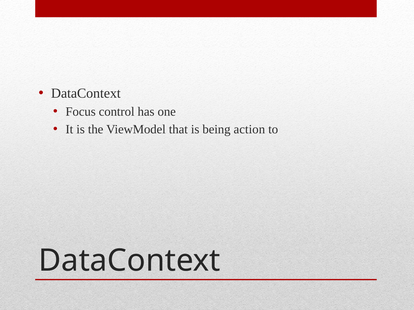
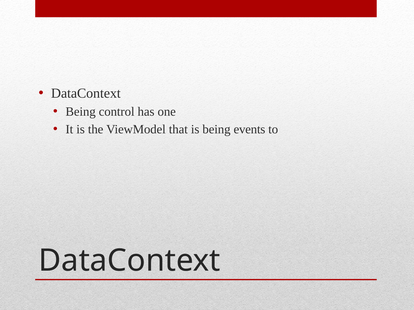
Focus: Focus -> Being (81, 112)
action: action -> events (249, 129)
